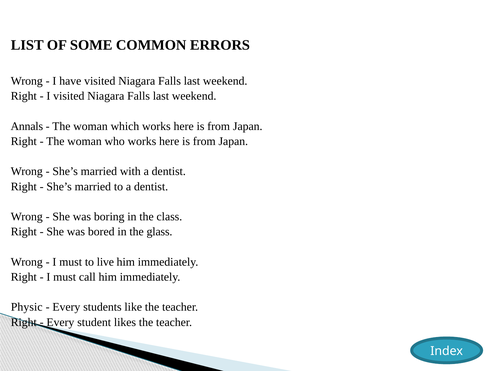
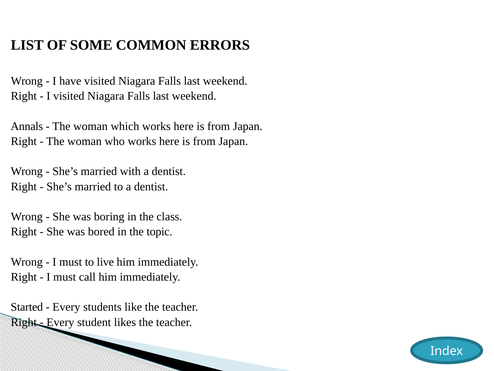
glass: glass -> topic (160, 231)
Physic: Physic -> Started (27, 307)
